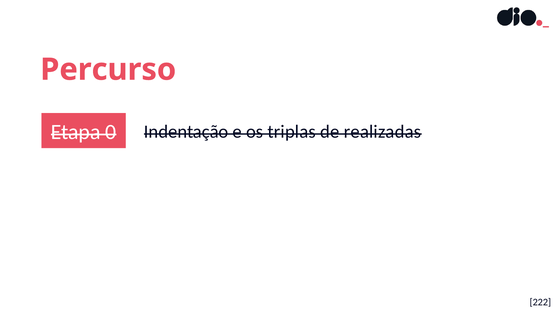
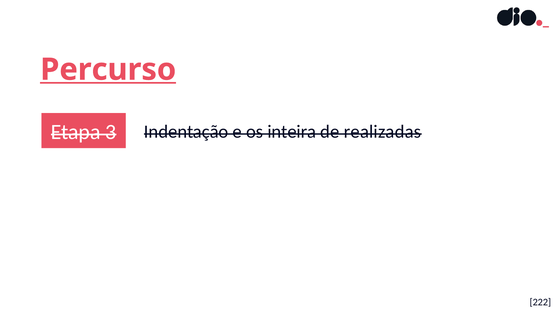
Percurso underline: none -> present (108, 70)
0: 0 -> 3 (111, 132)
triplas: triplas -> inteira (292, 132)
